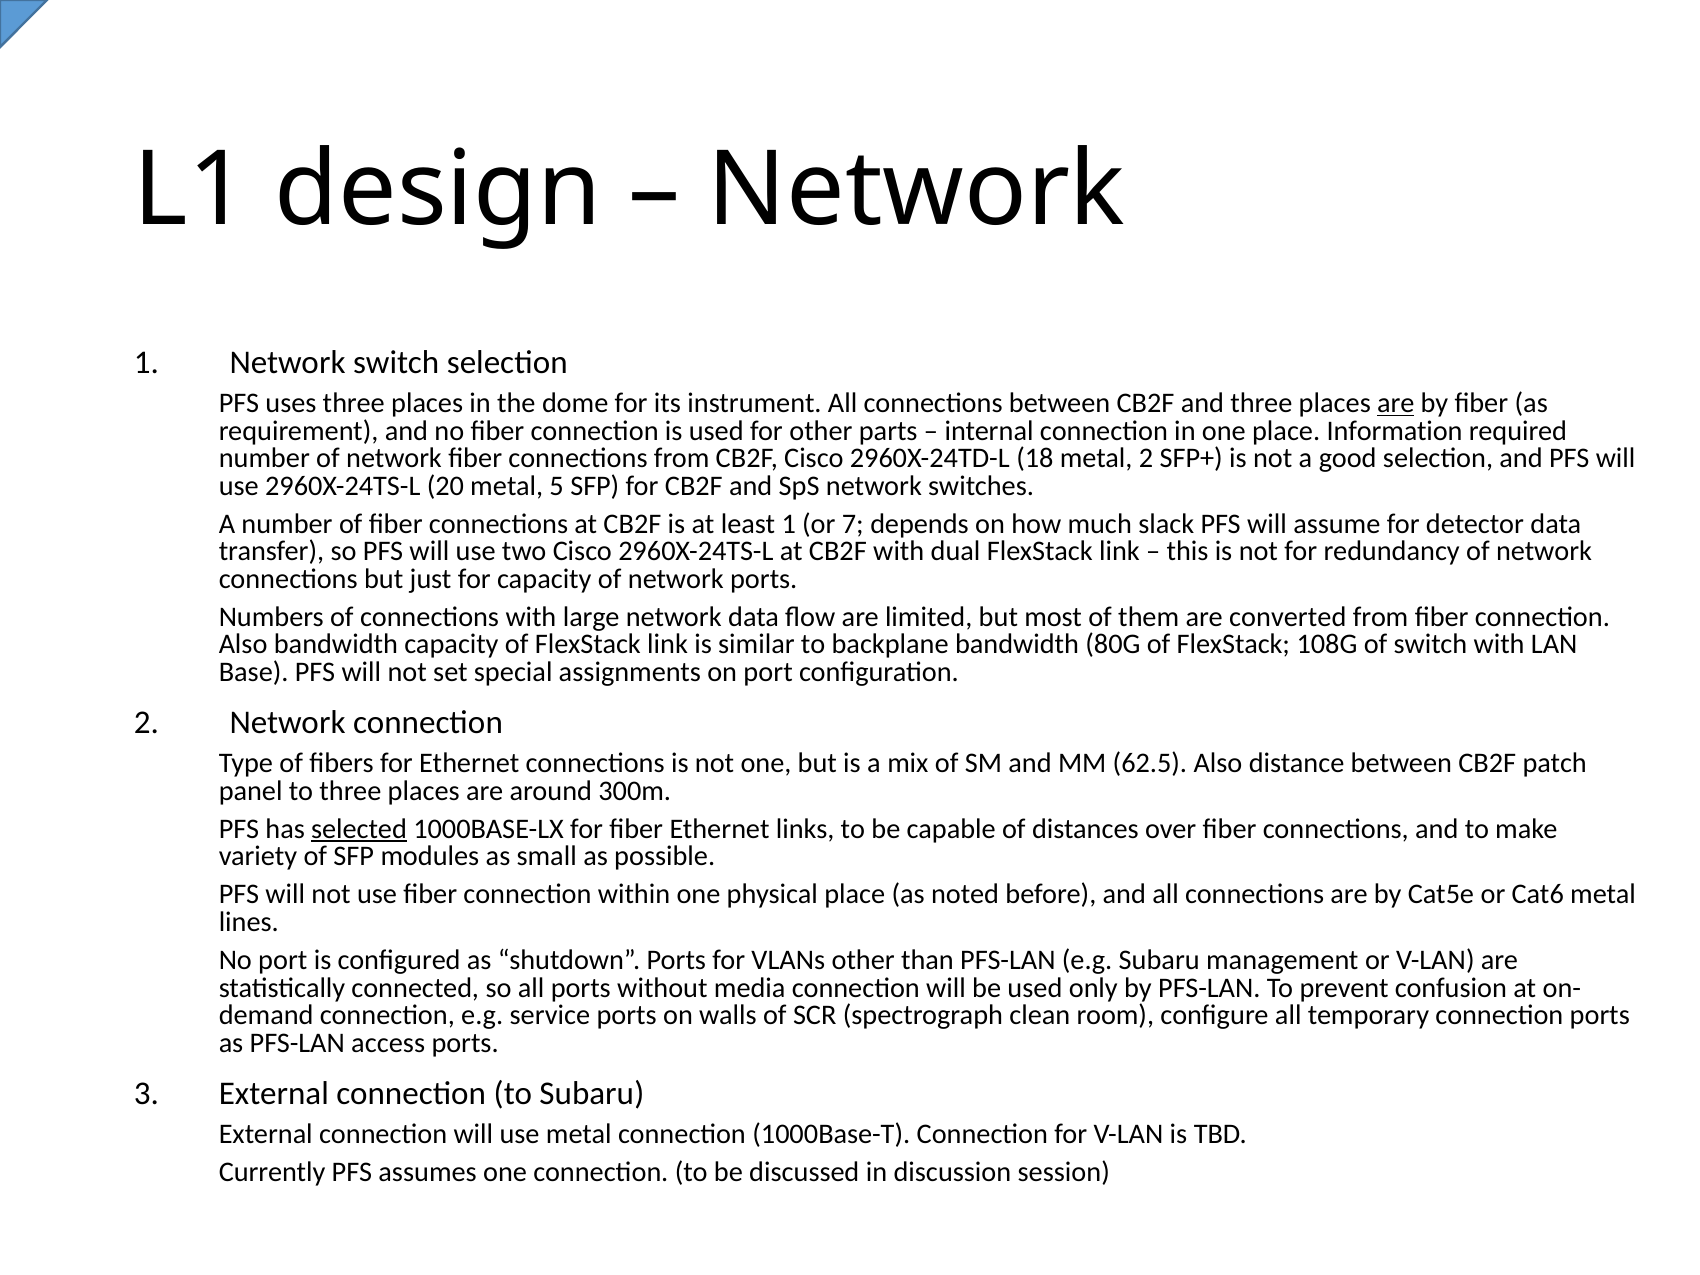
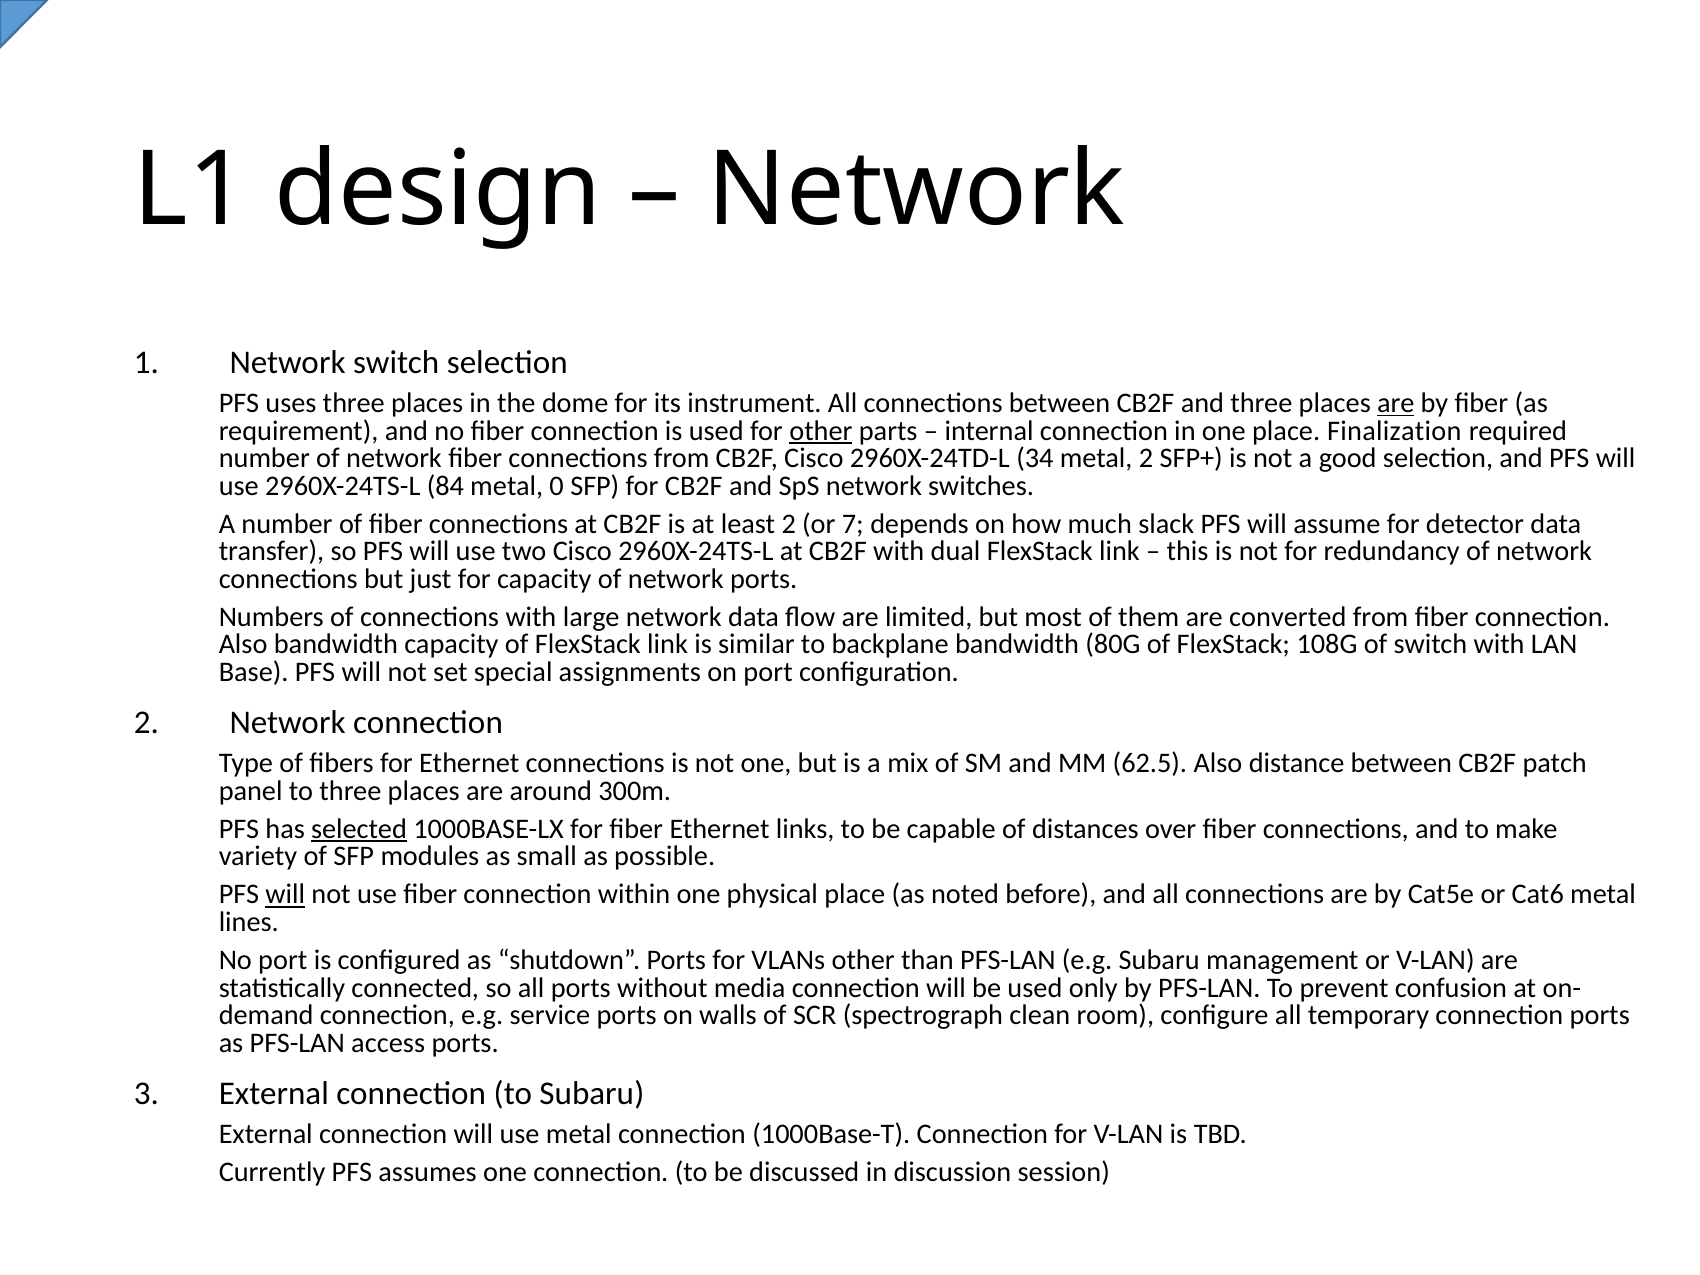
other underline: none -> present (821, 431)
Information: Information -> Finalization (1394, 431)
18: 18 -> 34 (1035, 458)
20: 20 -> 84 (445, 486)
5: 5 -> 0 (557, 486)
least 1: 1 -> 2 (789, 524)
will underline: none -> present (285, 895)
